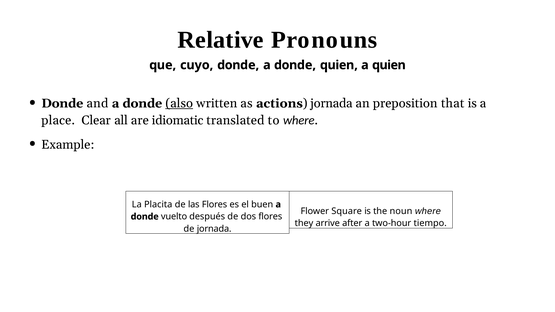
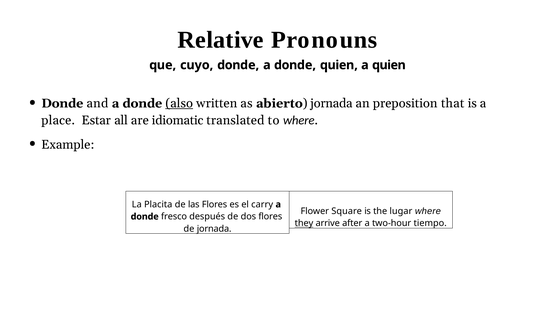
actions: actions -> abierto (279, 103)
Clear: Clear -> Estar (96, 121)
buen: buen -> carry (262, 205)
noun: noun -> lugar (401, 211)
vuelto: vuelto -> fresco (174, 217)
they underline: none -> present (304, 223)
